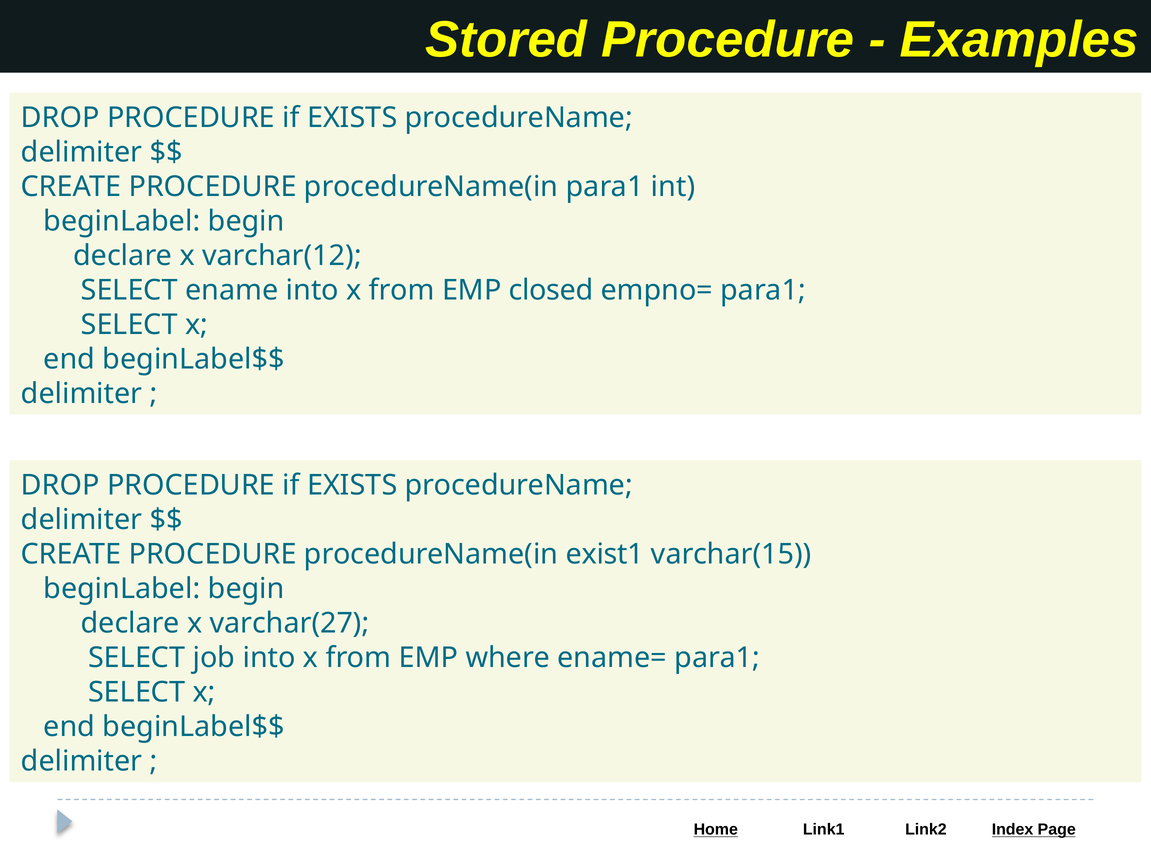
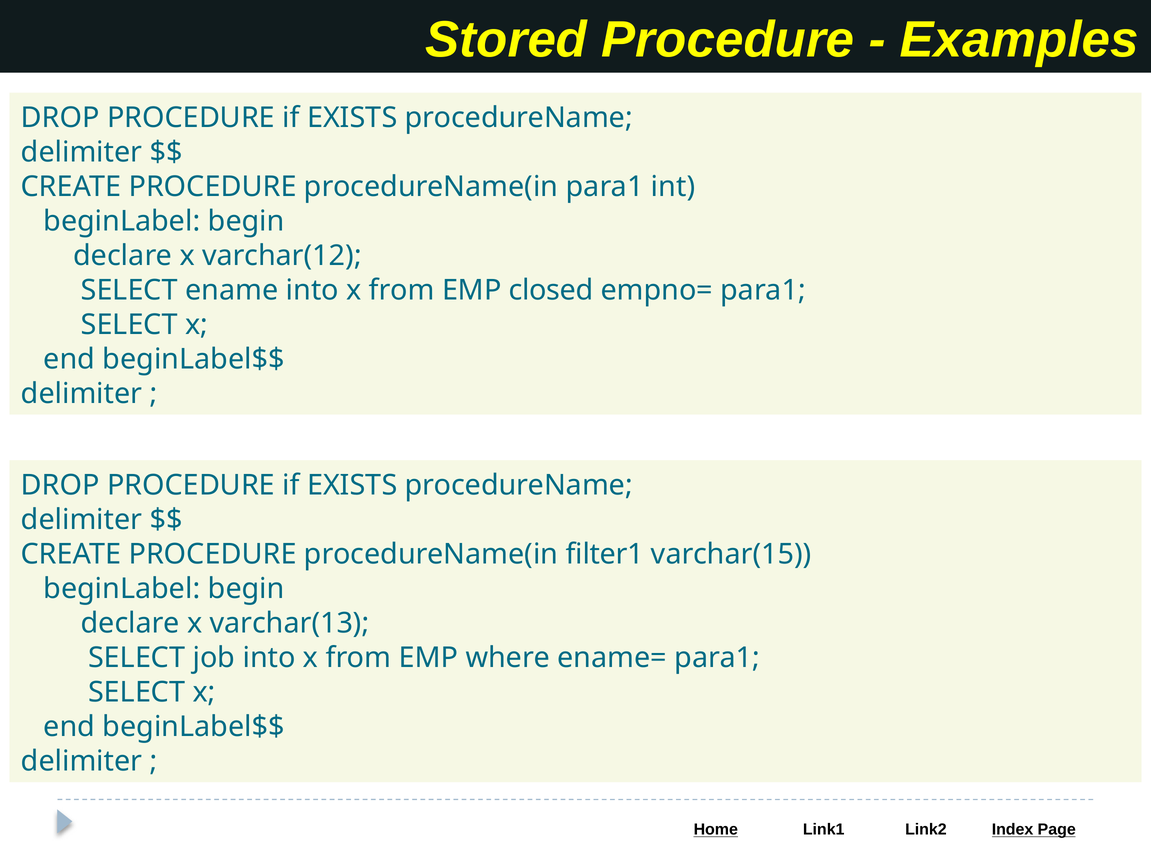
exist1: exist1 -> filter1 (605, 554)
varchar(27: varchar(27 -> varchar(13 (289, 623)
